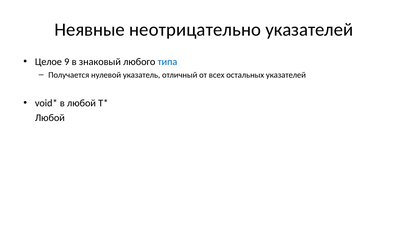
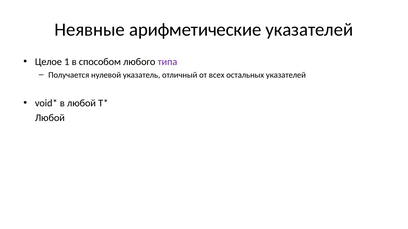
неотрицательно: неотрицательно -> арифметические (195, 30)
9: 9 -> 1 (67, 62)
знаковый: знаковый -> способом (100, 62)
типа colour: blue -> purple (167, 62)
